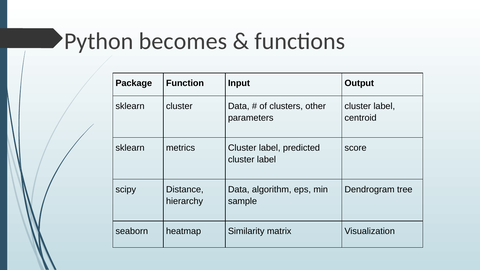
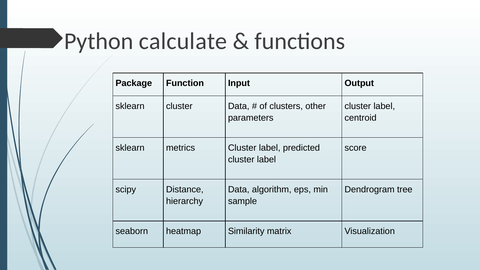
becomes: becomes -> calculate (183, 41)
